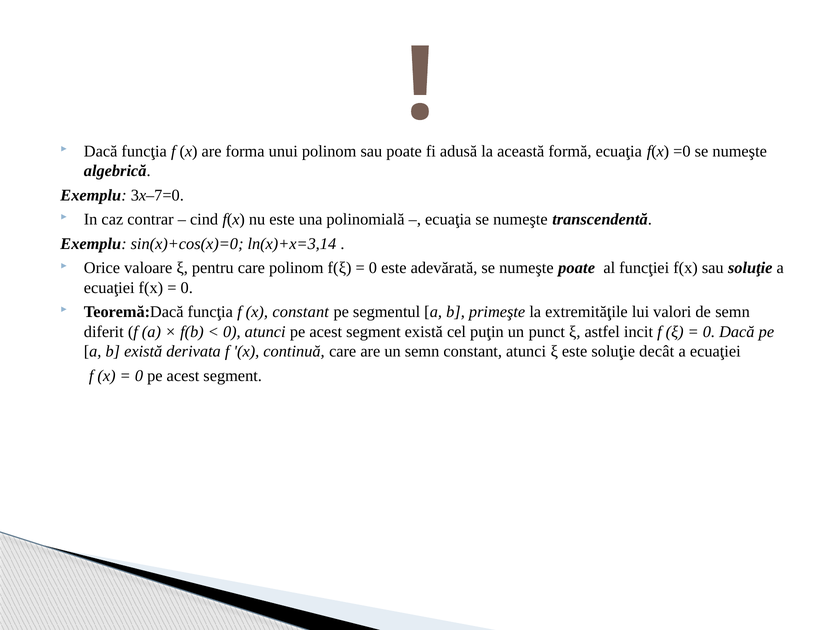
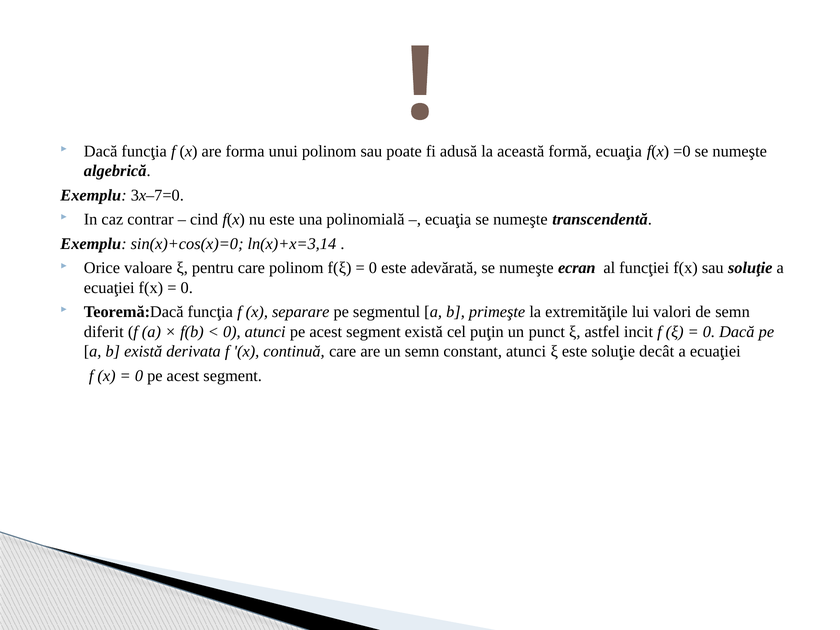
numeşte poate: poate -> ecran (577, 268)
x constant: constant -> separare (301, 312)
